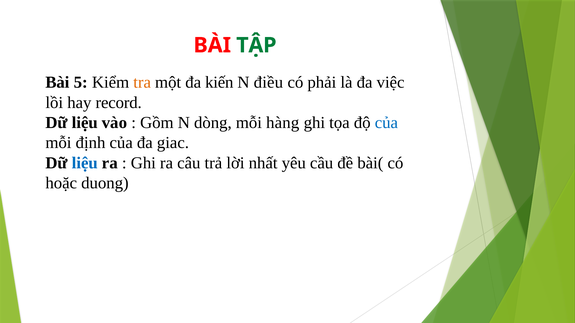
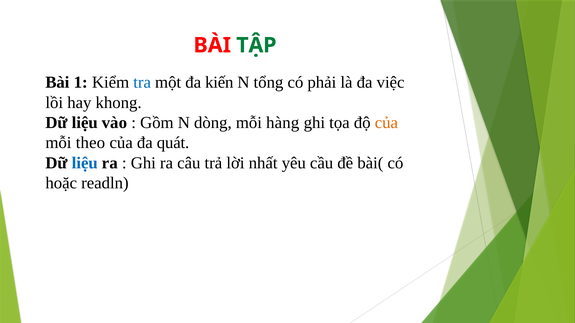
5: 5 -> 1 (81, 83)
tra colour: orange -> blue (142, 83)
điều: điều -> tổng (268, 83)
record: record -> khong (119, 103)
của colour: blue -> orange (386, 123)
định: định -> theo (90, 143)
giac: giac -> quát (173, 143)
duong: duong -> readln (105, 183)
